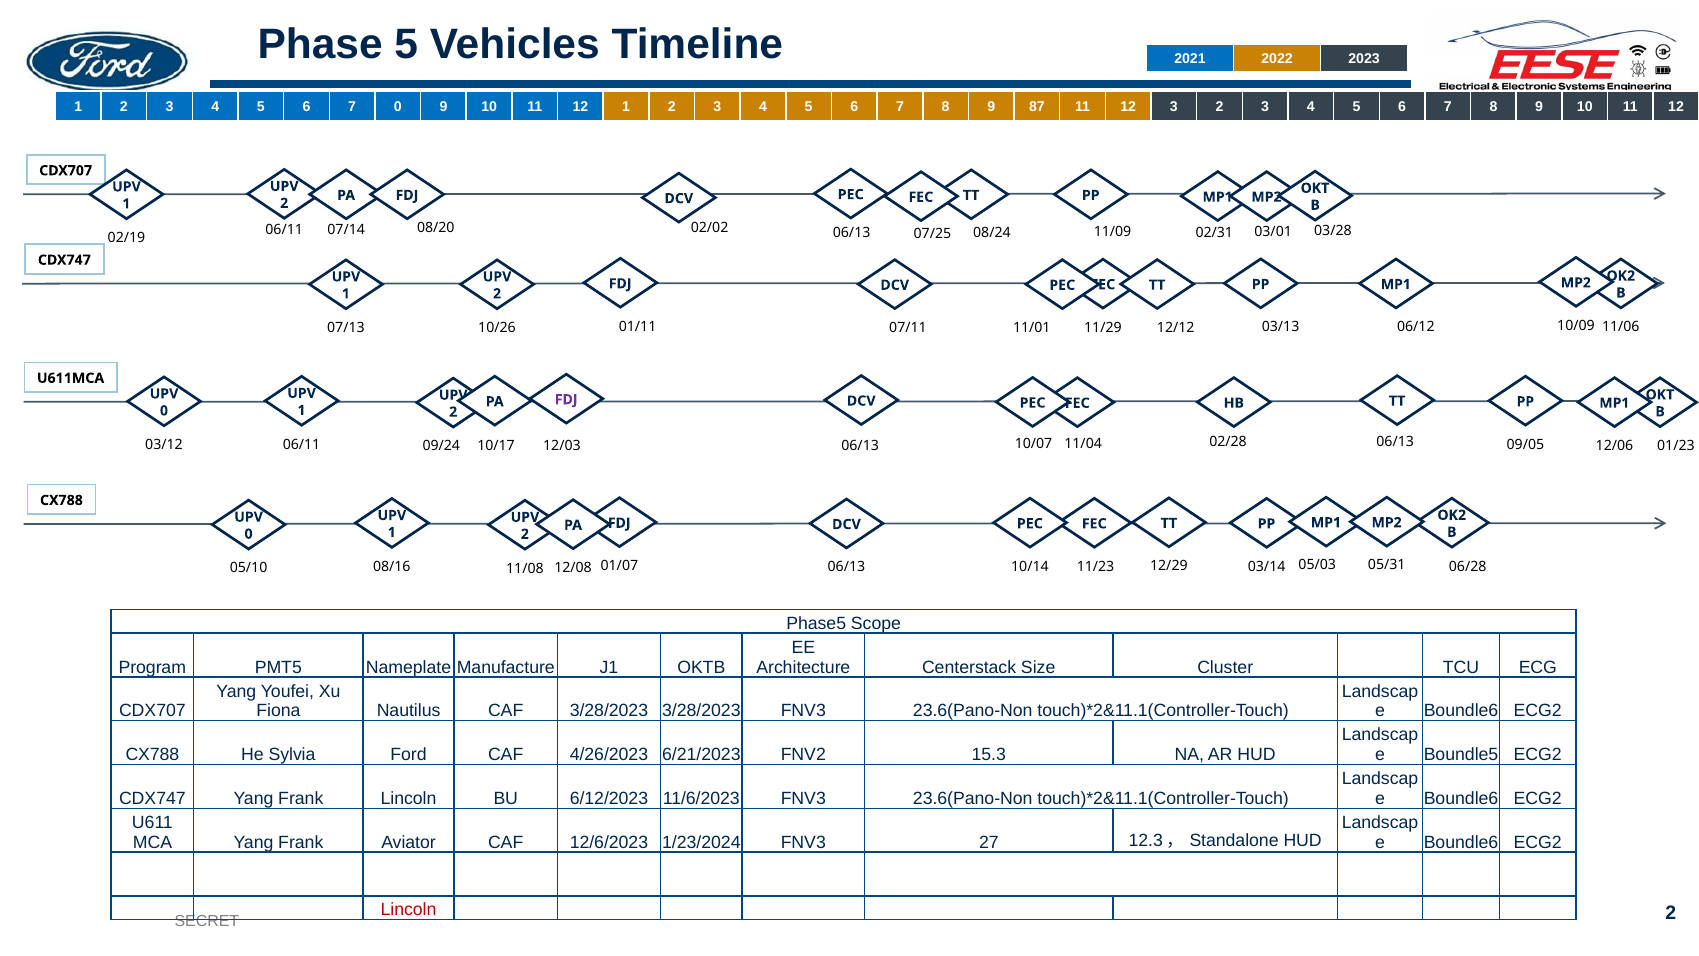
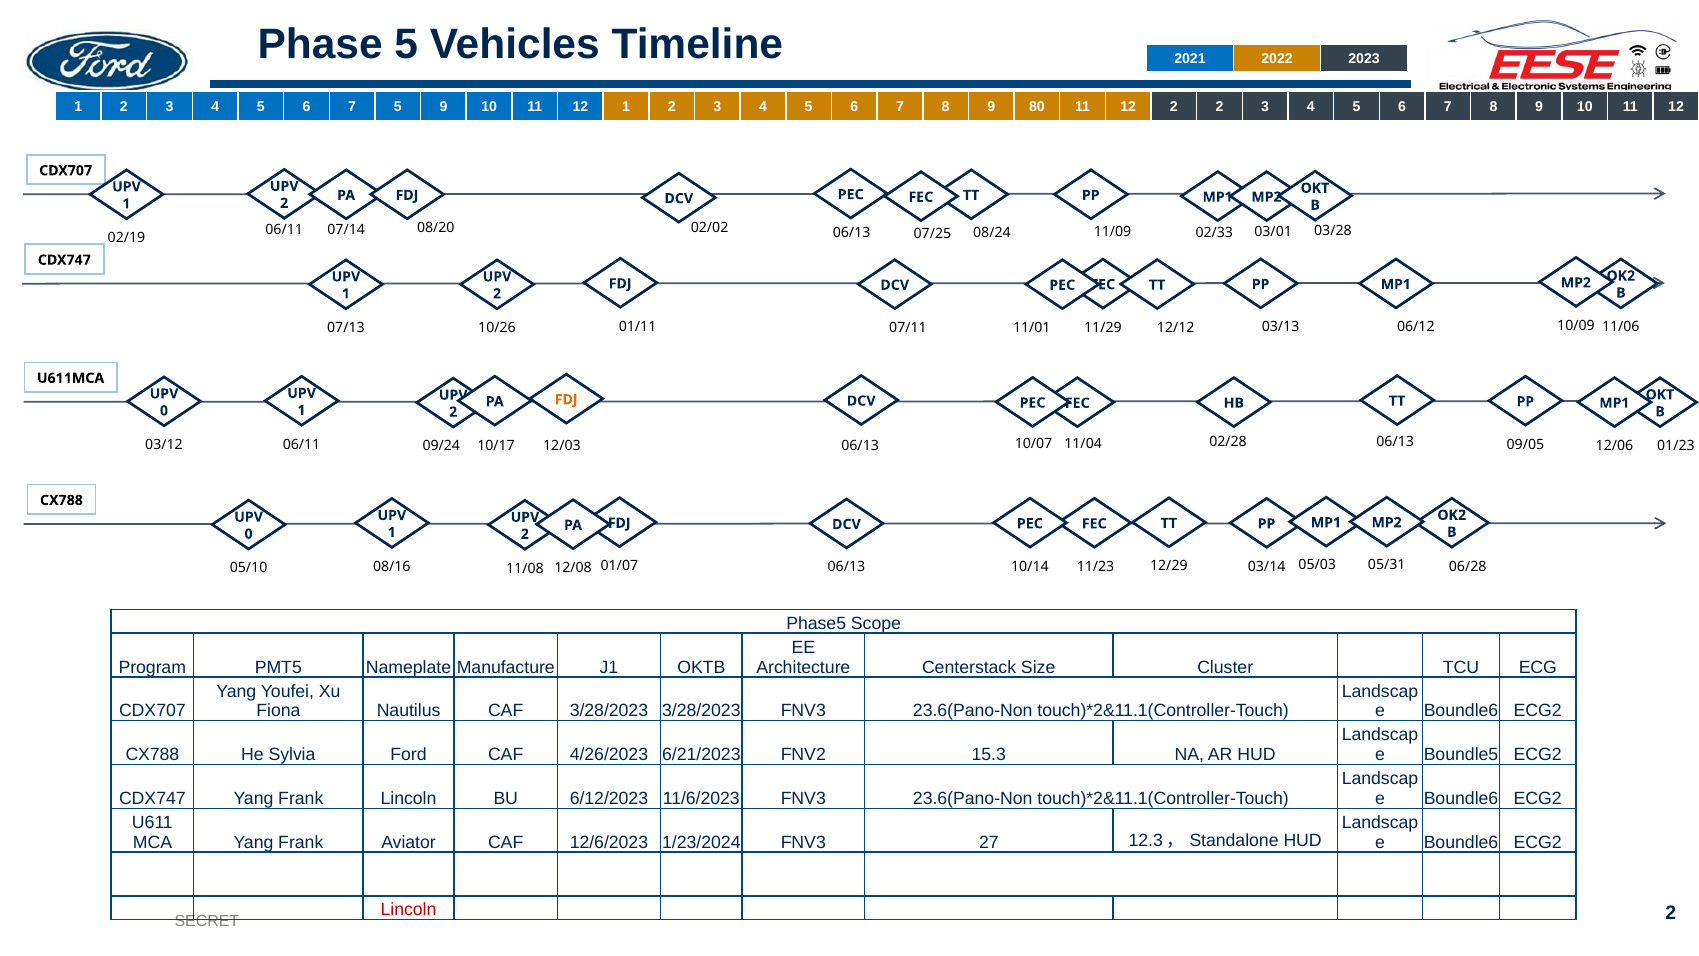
7 0: 0 -> 5 (398, 107)
87: 87 -> 80 (1037, 107)
12 3: 3 -> 2 (1174, 107)
02/31: 02/31 -> 02/33 (1214, 233)
FDJ colour: purple -> orange (566, 399)
